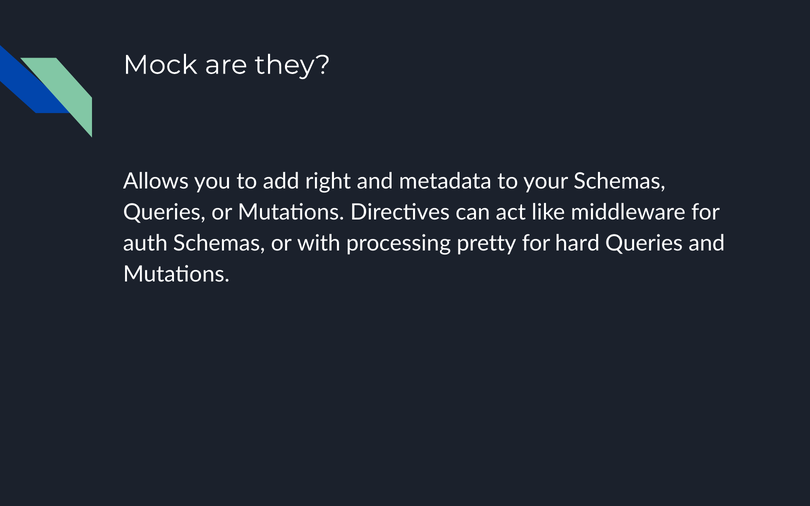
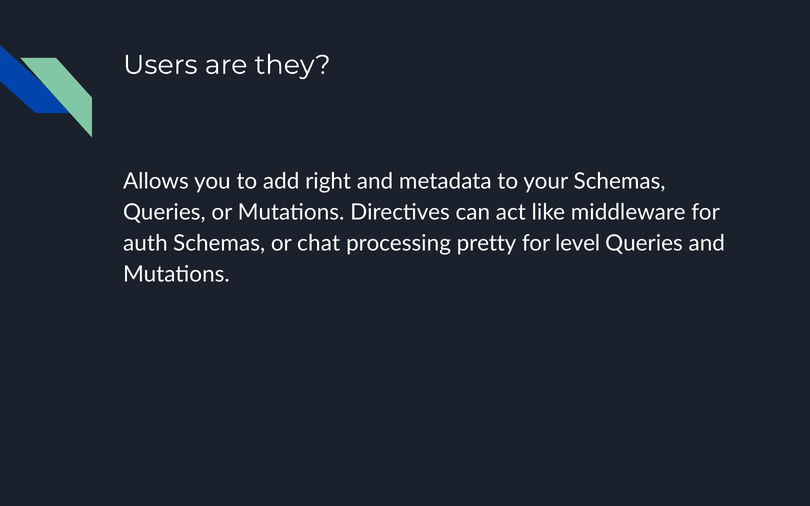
Mock: Mock -> Users (160, 65)
with: with -> chat (319, 244)
hard: hard -> level (578, 244)
